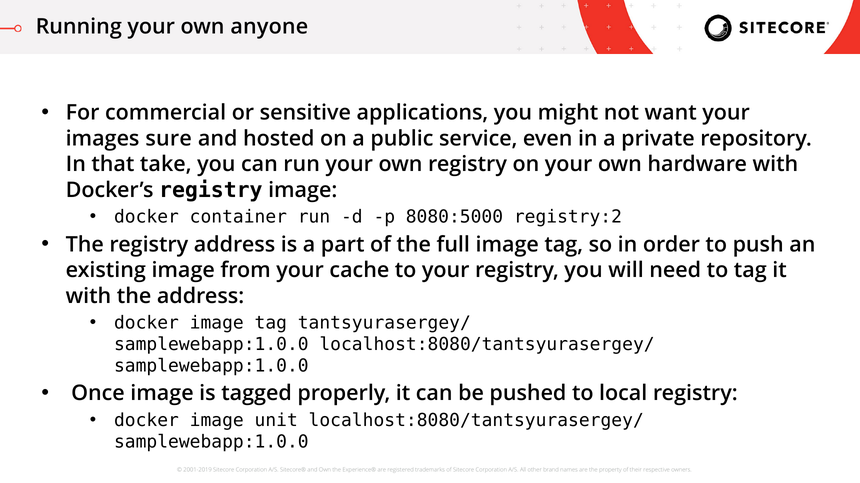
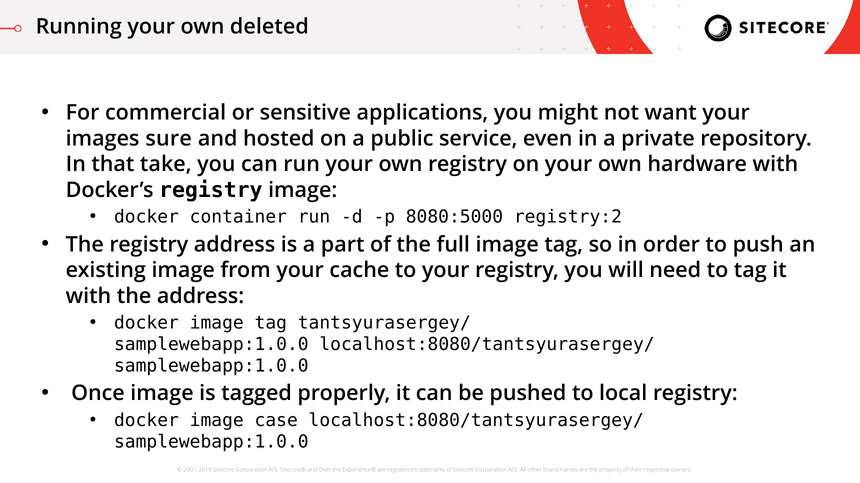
anyone: anyone -> deleted (269, 27)
unit: unit -> case (276, 421)
